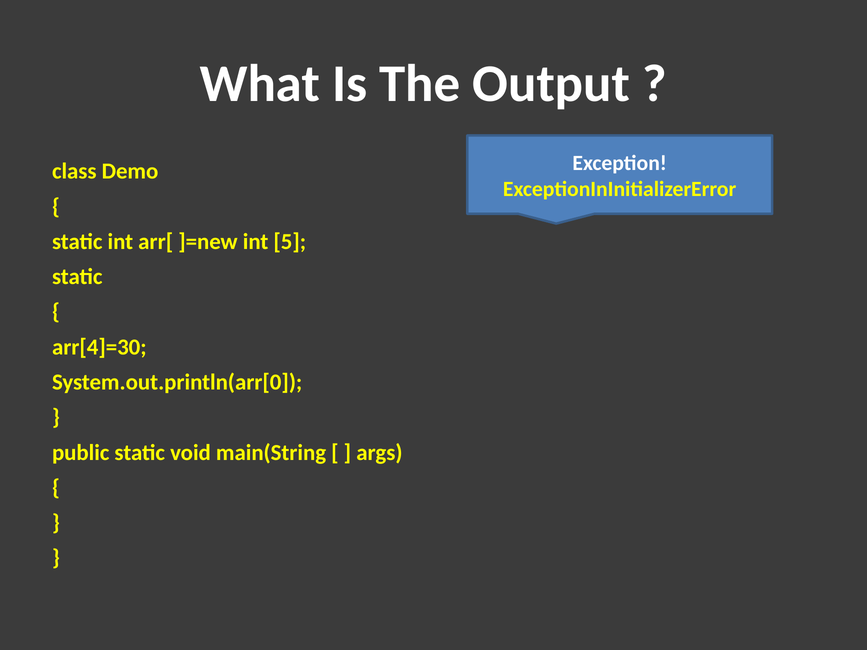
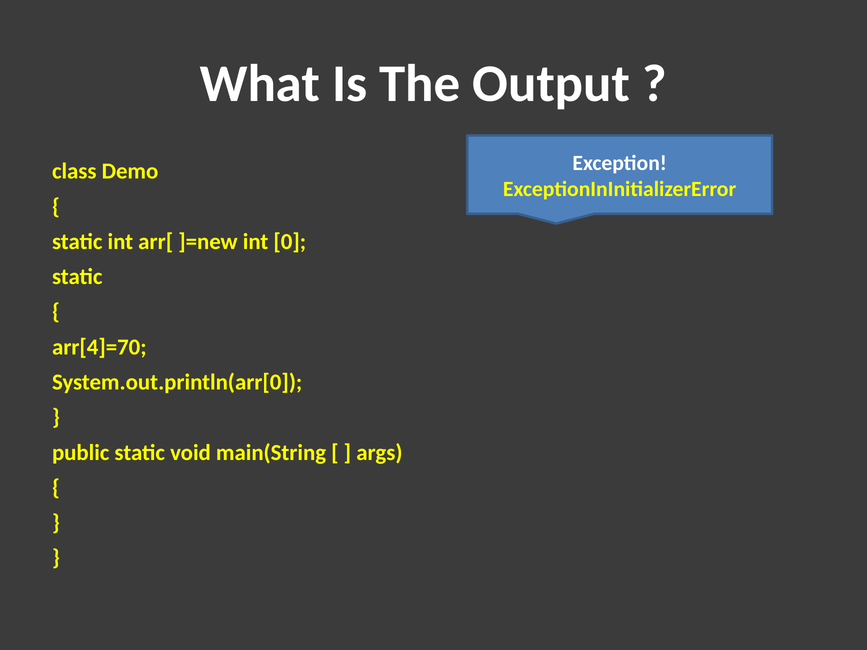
5: 5 -> 0 (290, 242)
arr[4]=30: arr[4]=30 -> arr[4]=70 (99, 347)
